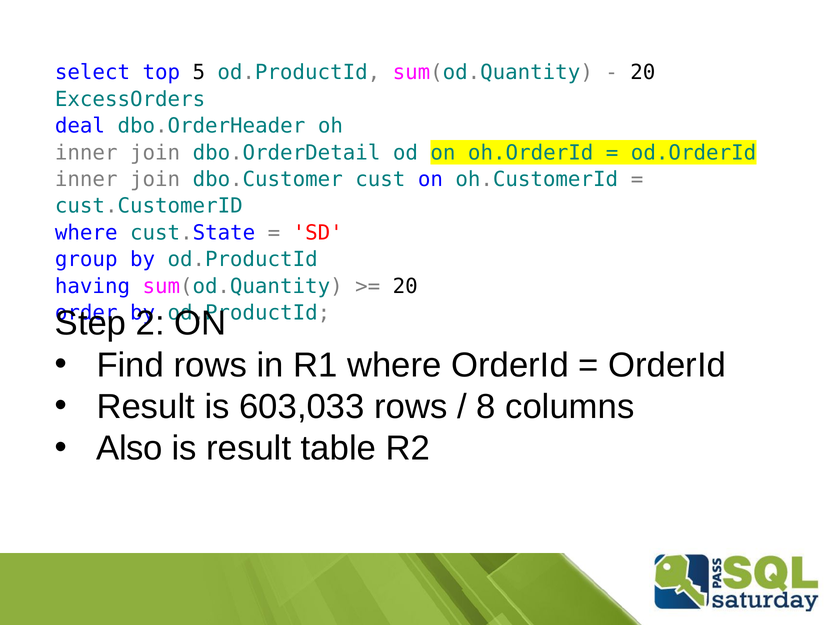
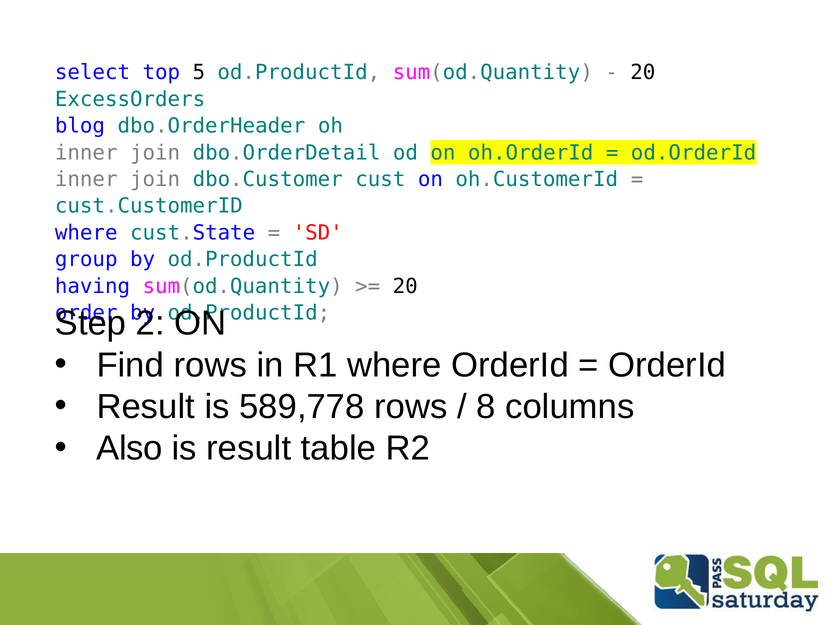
deal: deal -> blog (80, 126)
603,033: 603,033 -> 589,778 (302, 407)
